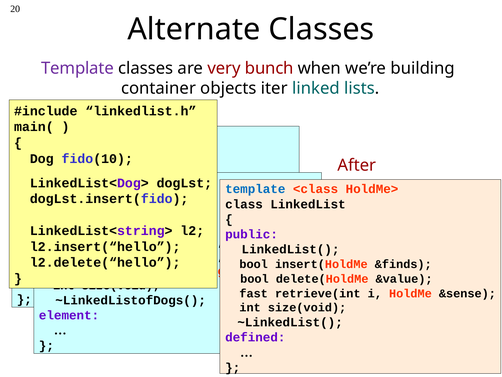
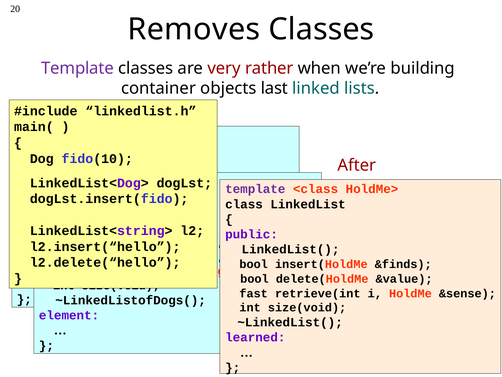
Alternate: Alternate -> Removes (194, 29)
bunch: bunch -> rather (269, 68)
iter: iter -> last (274, 88)
template colour: blue -> purple (255, 189)
defined: defined -> learned (255, 337)
